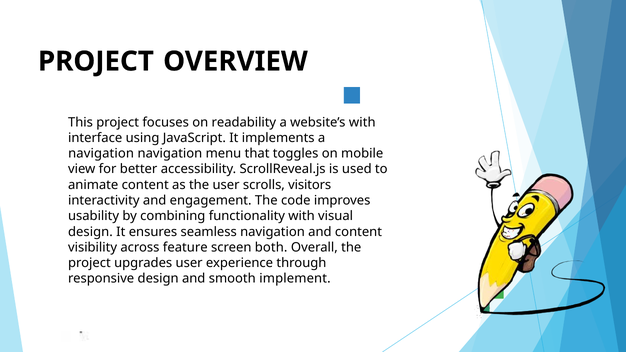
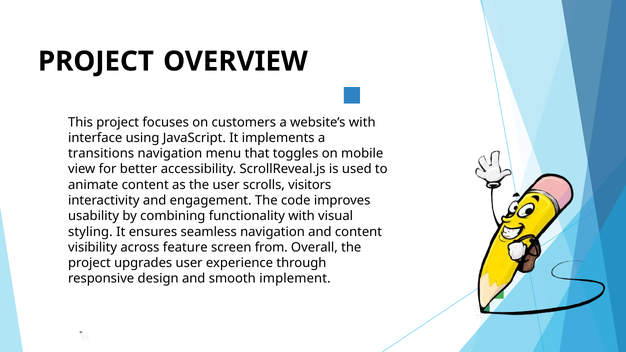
readability: readability -> customers (244, 122)
navigation: navigation -> transitions (101, 154)
design: design -> styling (90, 232)
both: both -> from (271, 247)
